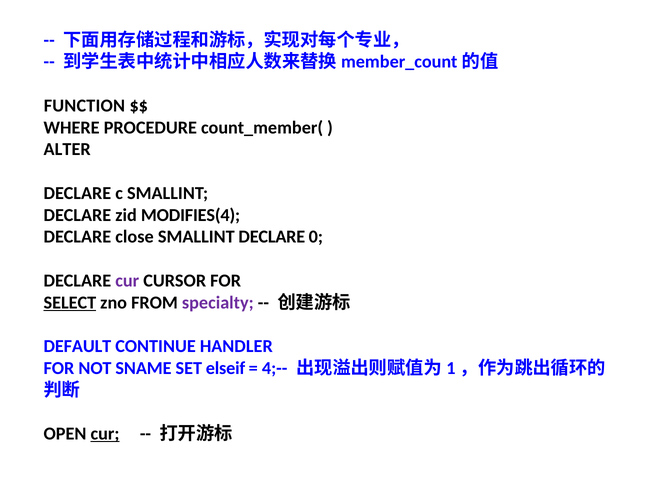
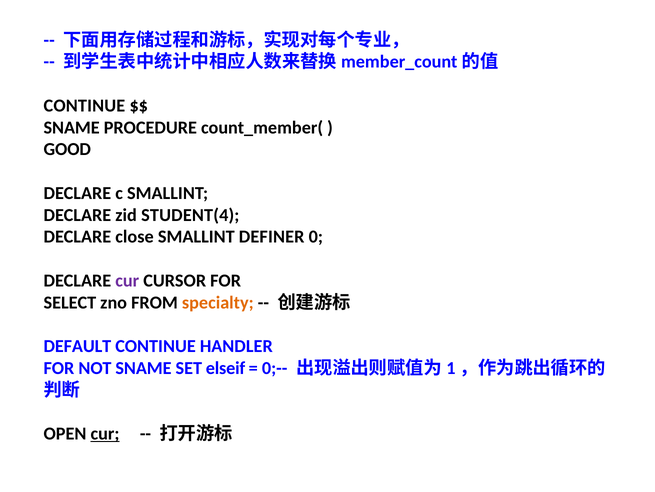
FUNCTION: FUNCTION -> CONTINUE (84, 106)
WHERE: WHERE -> SNAME (72, 127)
ALTER: ALTER -> GOOD (67, 149)
MODIFIES(4: MODIFIES(4 -> STUDENT(4 (190, 215)
DECLARE: DECLARE -> DEFINER (272, 237)
SELECT underline: present -> none (70, 302)
specialty colour: purple -> orange (218, 302)
4;--: 4;-- -> 0;-- (275, 368)
